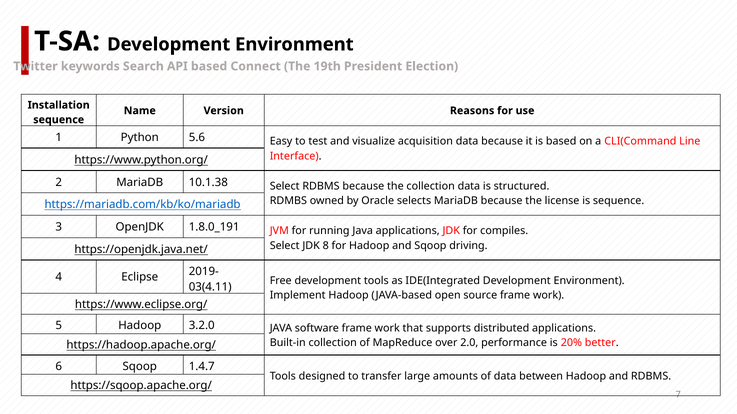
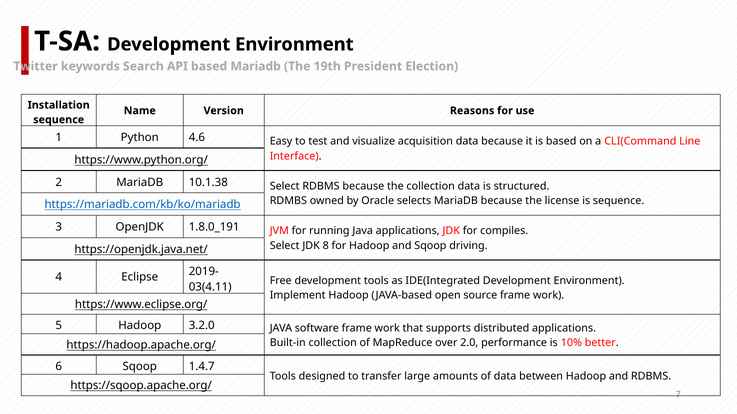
based Connect: Connect -> Mariadb (256, 66)
5.6: 5.6 -> 4.6 (197, 138)
20%: 20% -> 10% (571, 343)
